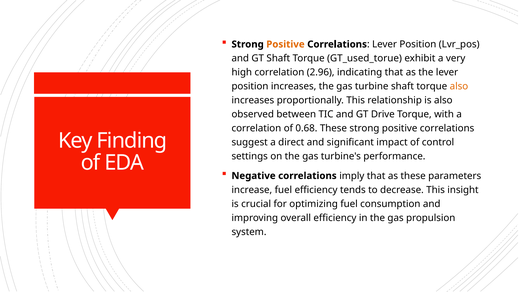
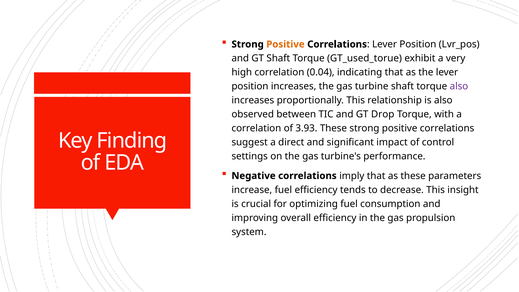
2.96: 2.96 -> 0.04 (321, 72)
also colour: orange -> purple (459, 86)
Drive: Drive -> Drop (383, 114)
0.68: 0.68 -> 3.93 (306, 128)
